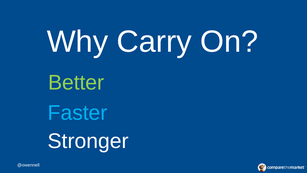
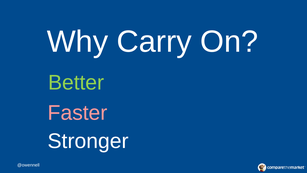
Faster colour: light blue -> pink (78, 113)
